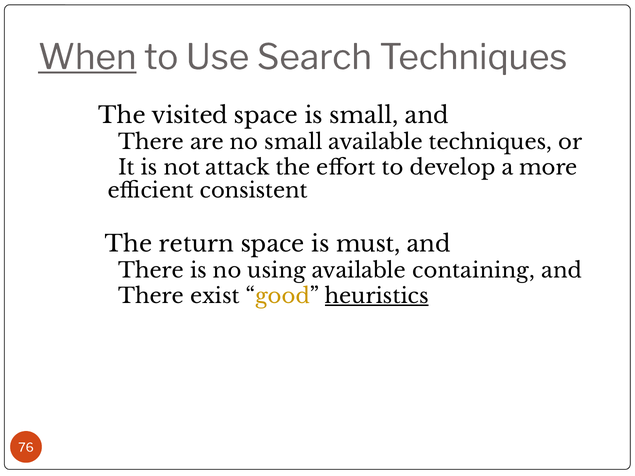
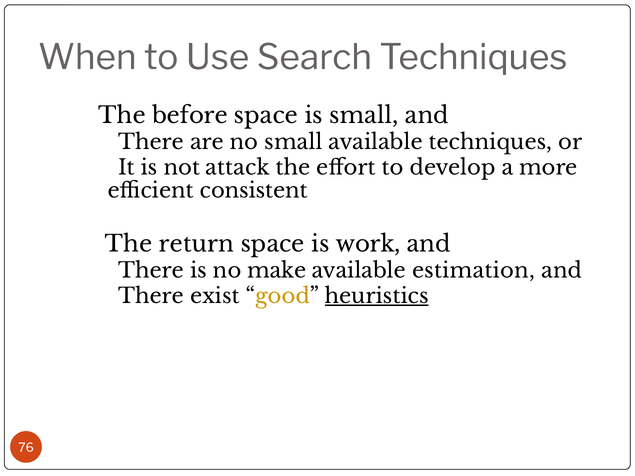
When underline: present -> none (87, 58)
visited: visited -> before (190, 116)
must: must -> work (368, 244)
using: using -> make (277, 271)
containing: containing -> estimation (474, 271)
